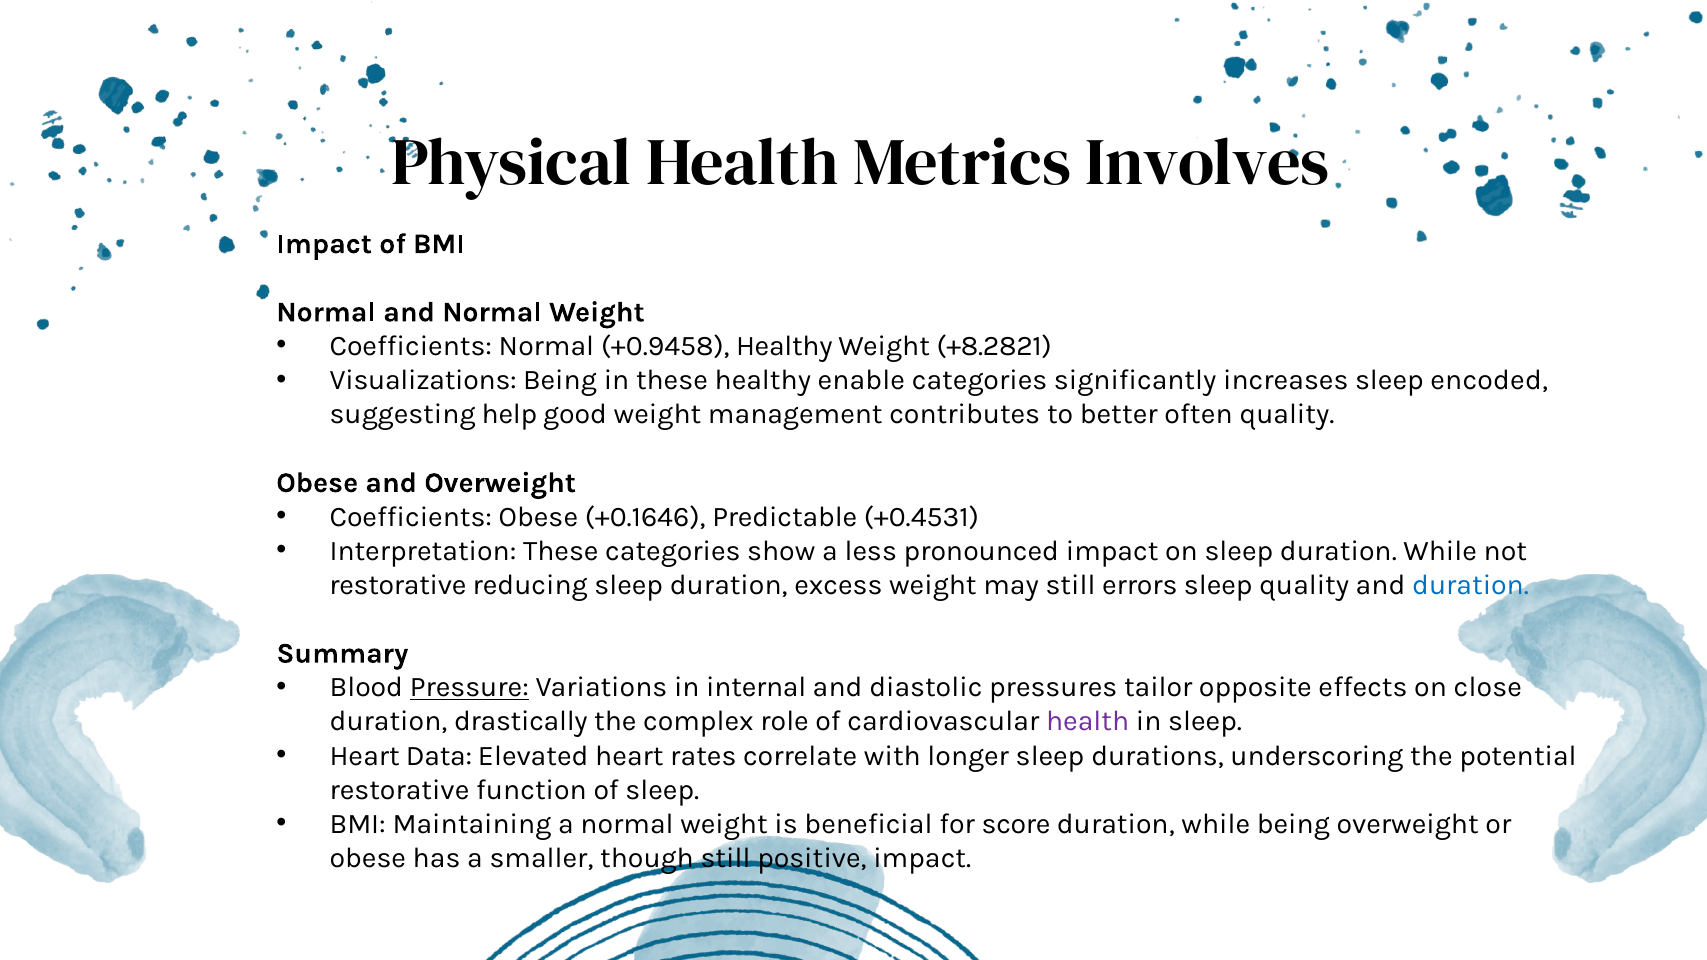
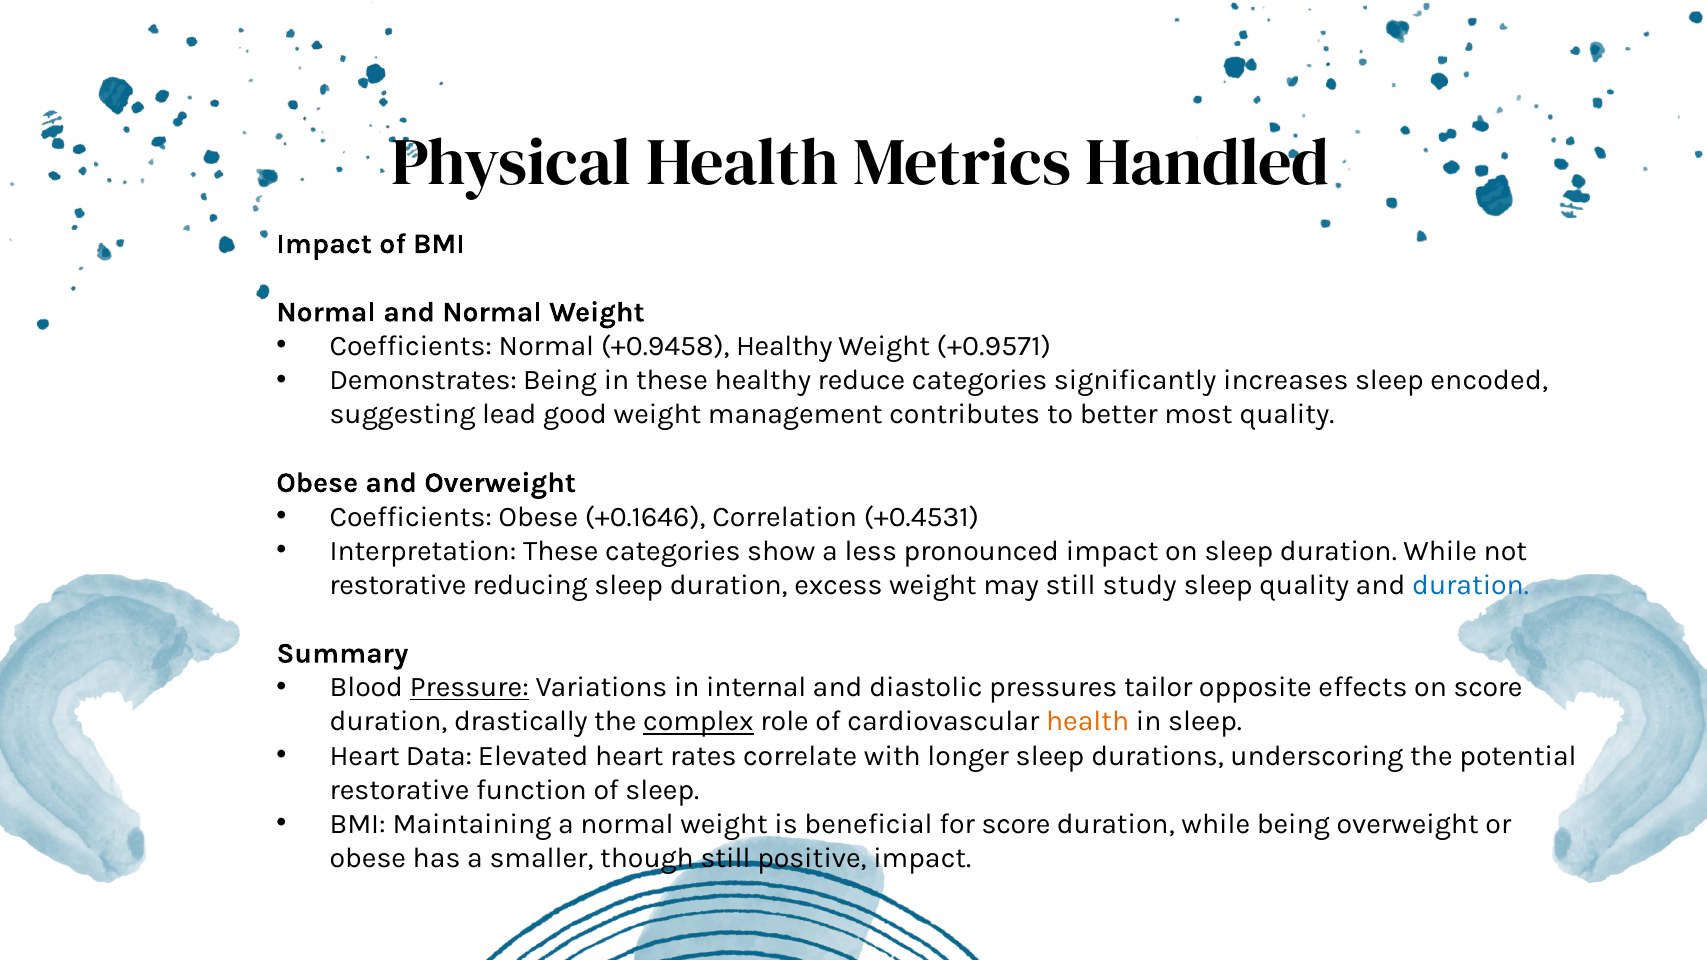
Involves: Involves -> Handled (1208, 162)
+8.2821: +8.2821 -> +0.9571 (994, 346)
Visualizations: Visualizations -> Demonstrates (423, 380)
enable: enable -> reduce (861, 380)
help: help -> lead (509, 414)
often: often -> most (1198, 414)
Predictable: Predictable -> Correlation (785, 517)
errors: errors -> study (1140, 585)
on close: close -> score (1488, 688)
complex underline: none -> present (698, 722)
health colour: purple -> orange (1088, 722)
